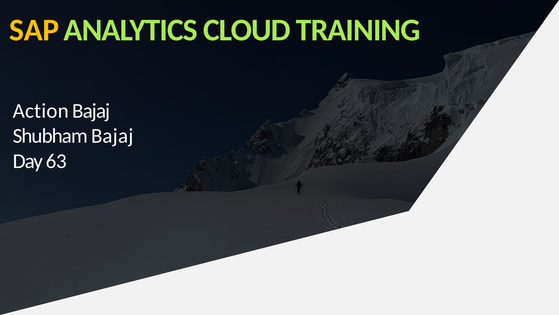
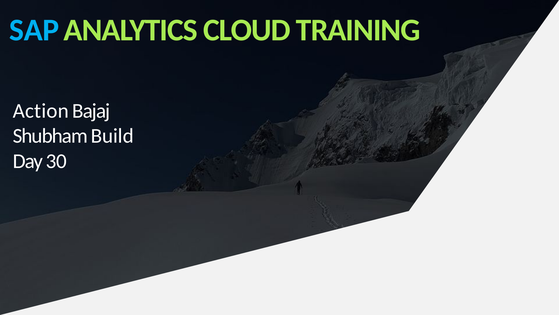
SAP colour: yellow -> light blue (34, 30)
Shubham Bajaj: Bajaj -> Build (112, 136)
63: 63 -> 30 (56, 161)
